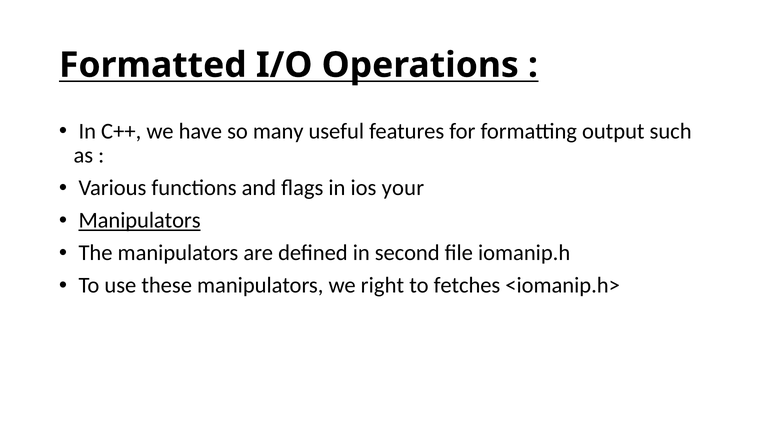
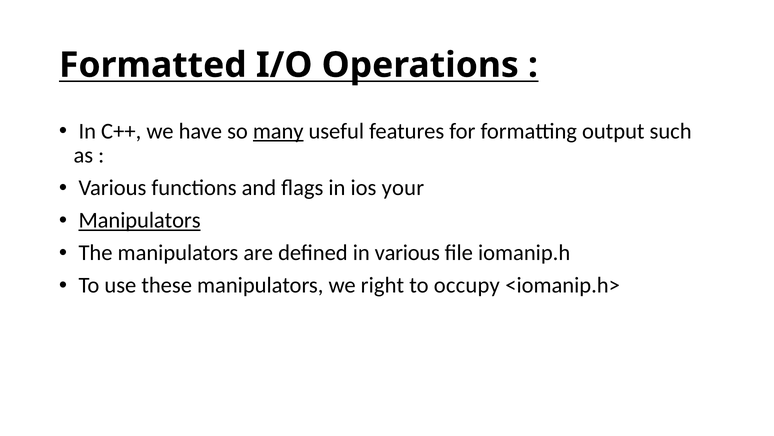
many underline: none -> present (278, 131)
in second: second -> various (407, 253)
fetches: fetches -> occupy (467, 285)
